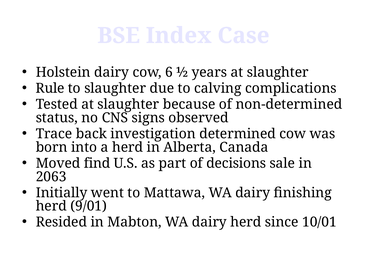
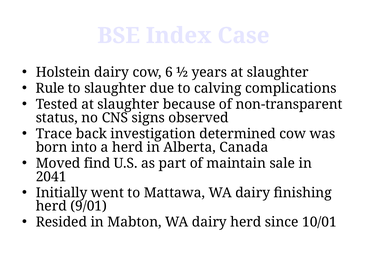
non-determined: non-determined -> non-transparent (289, 104)
decisions: decisions -> maintain (236, 163)
2063: 2063 -> 2041 (51, 176)
